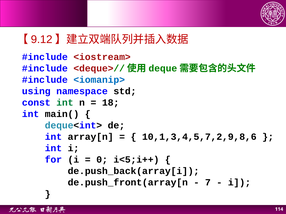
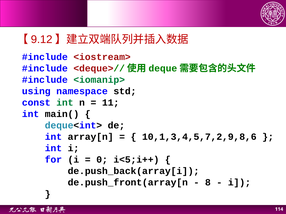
<iomanip> colour: blue -> green (99, 80)
18: 18 -> 11 (111, 103)
7: 7 -> 8 (208, 183)
